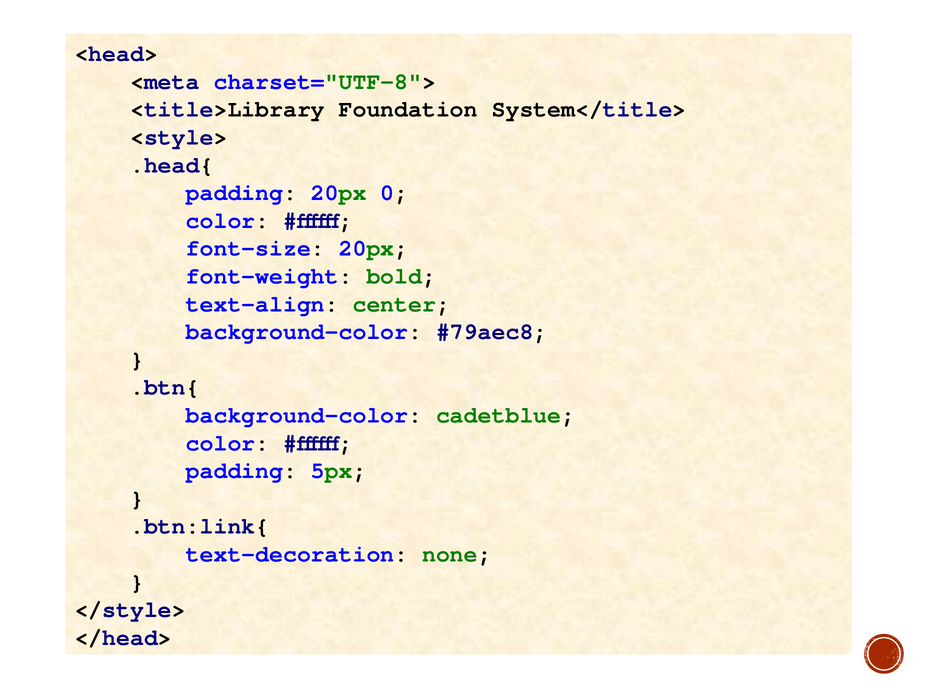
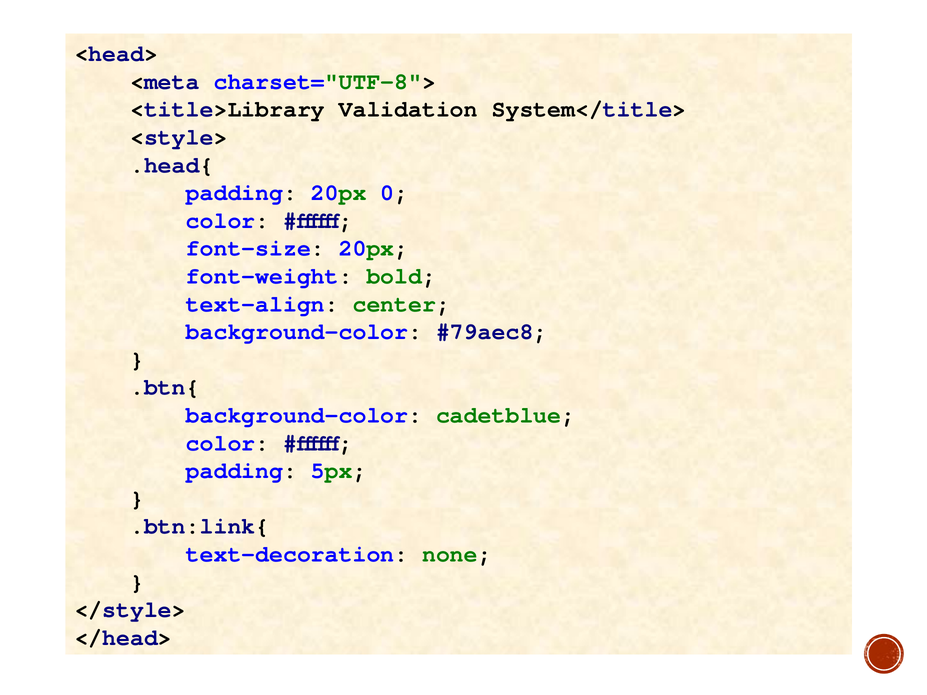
Foundation: Foundation -> Validation (408, 109)
